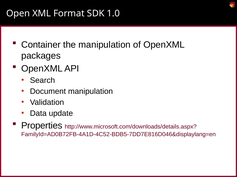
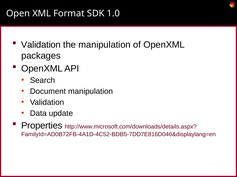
Container: Container -> Validation (41, 45)
